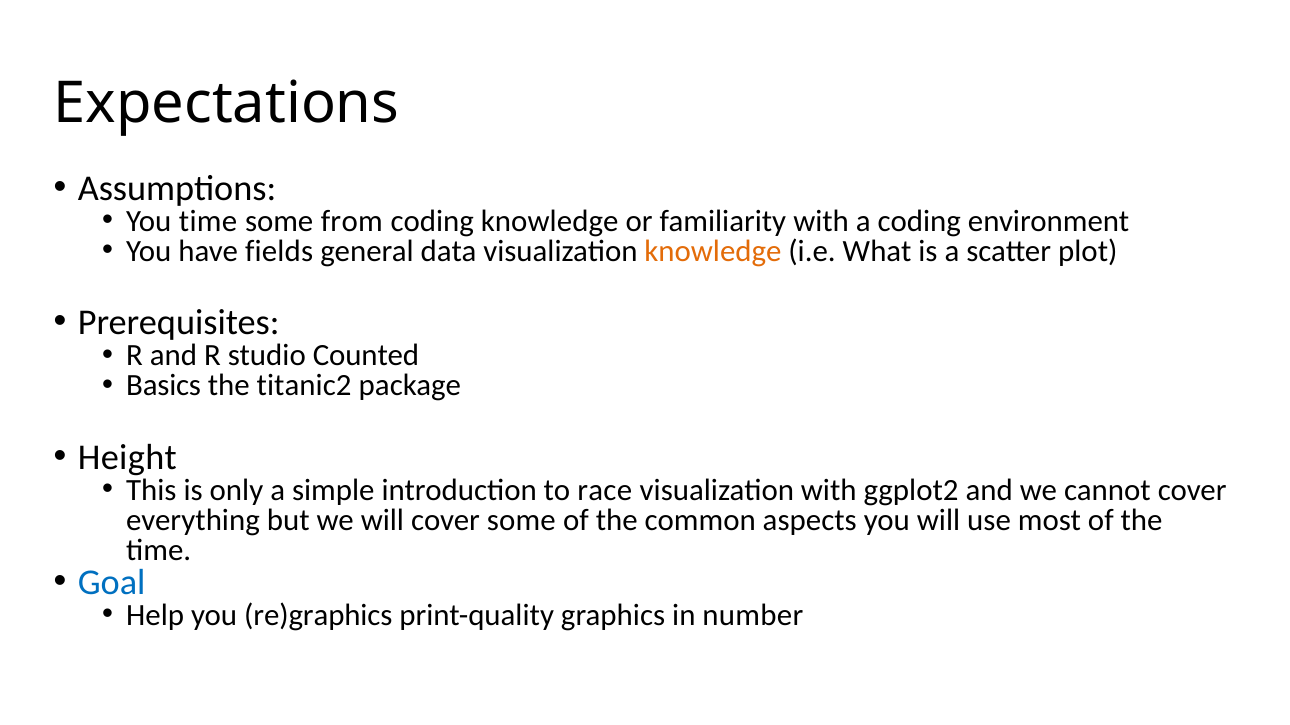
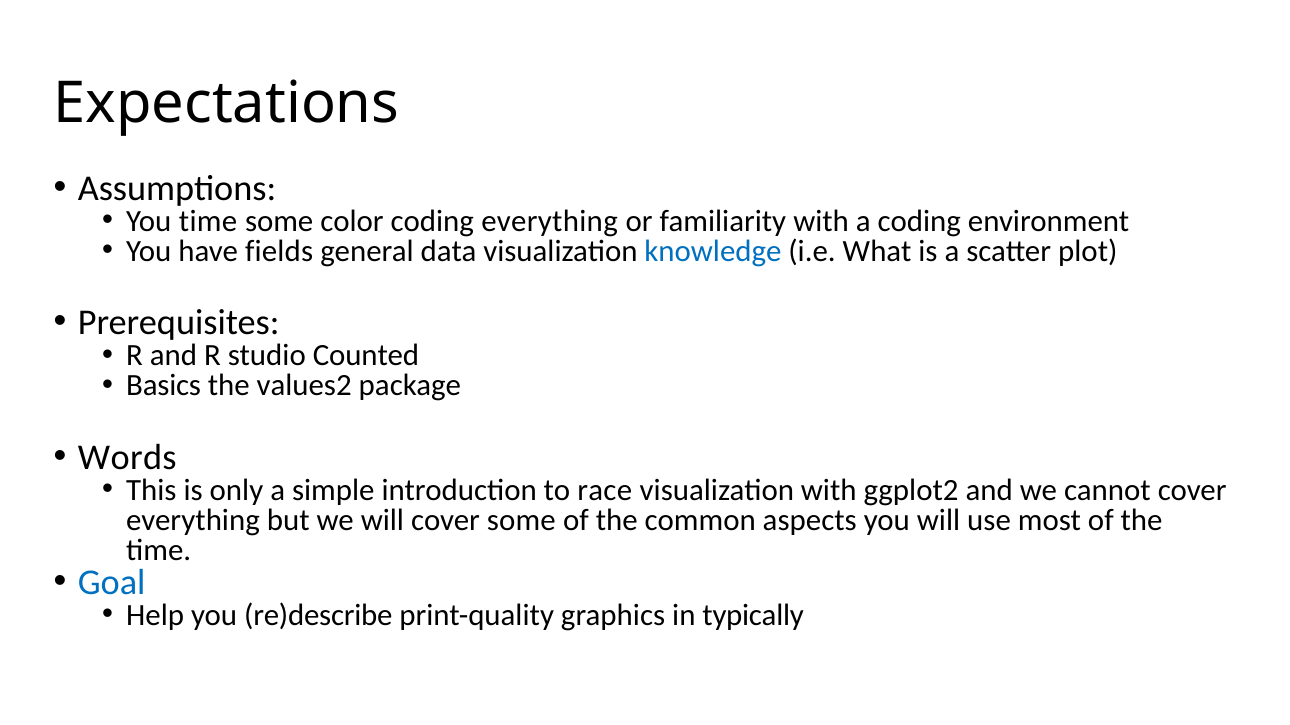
from: from -> color (352, 221)
coding knowledge: knowledge -> everything (550, 221)
knowledge colour: orange -> blue (713, 251)
titanic2: titanic2 -> values2 (304, 386)
Height: Height -> Words (127, 458)
re)graphics: re)graphics -> re)describe (318, 616)
number: number -> typically (753, 616)
